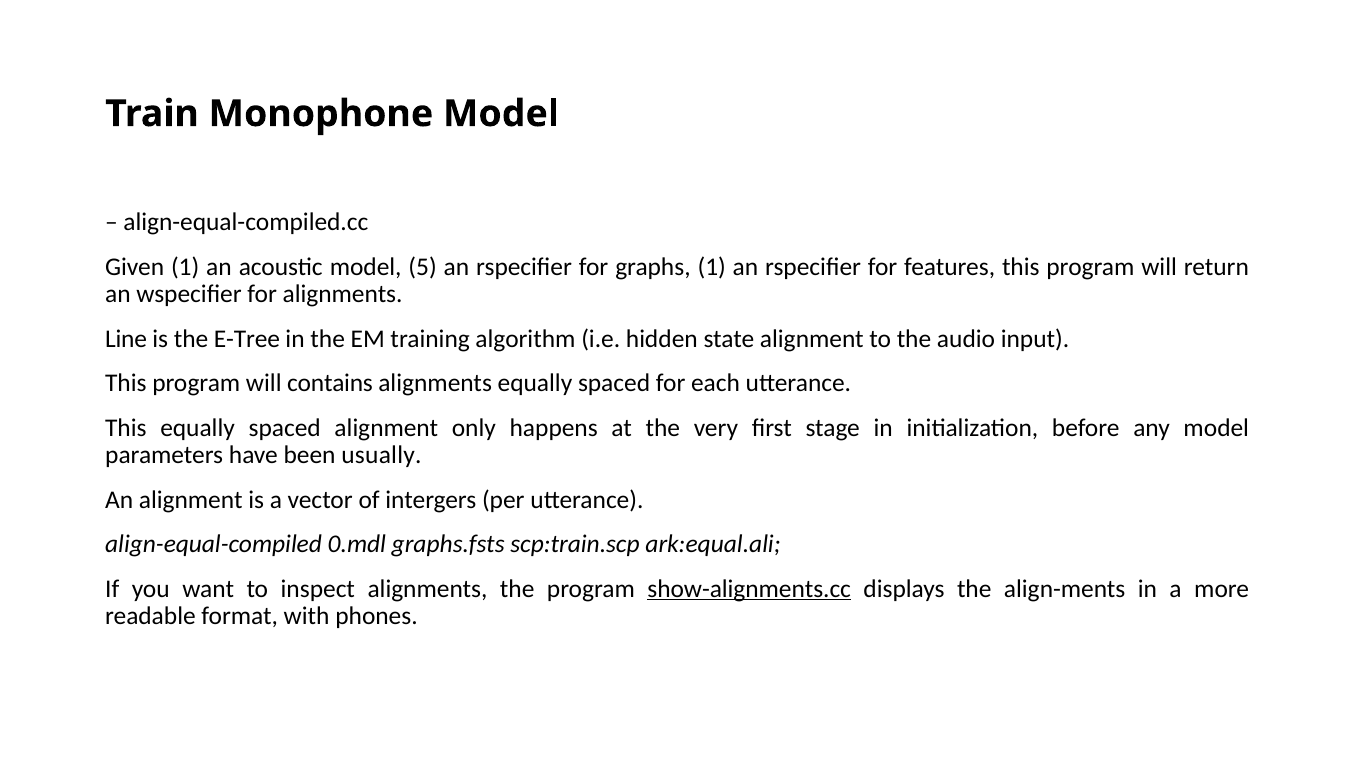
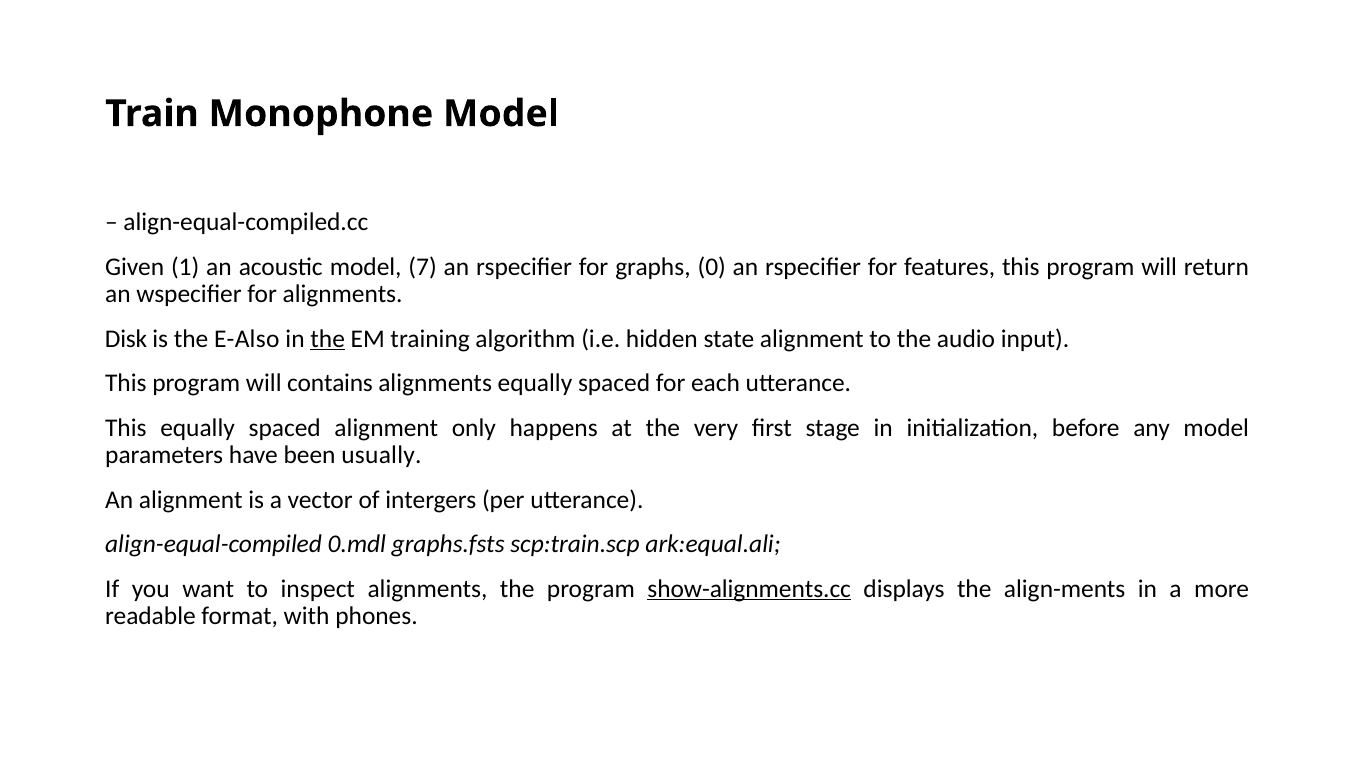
5: 5 -> 7 (423, 267)
graphs 1: 1 -> 0 (712, 267)
Line: Line -> Disk (126, 339)
E-Tree: E-Tree -> E-Also (247, 339)
the underline: none -> present (328, 339)
